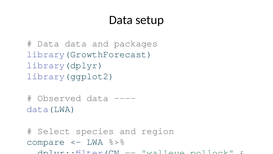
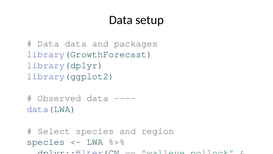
compare: compare -> species (46, 142)
